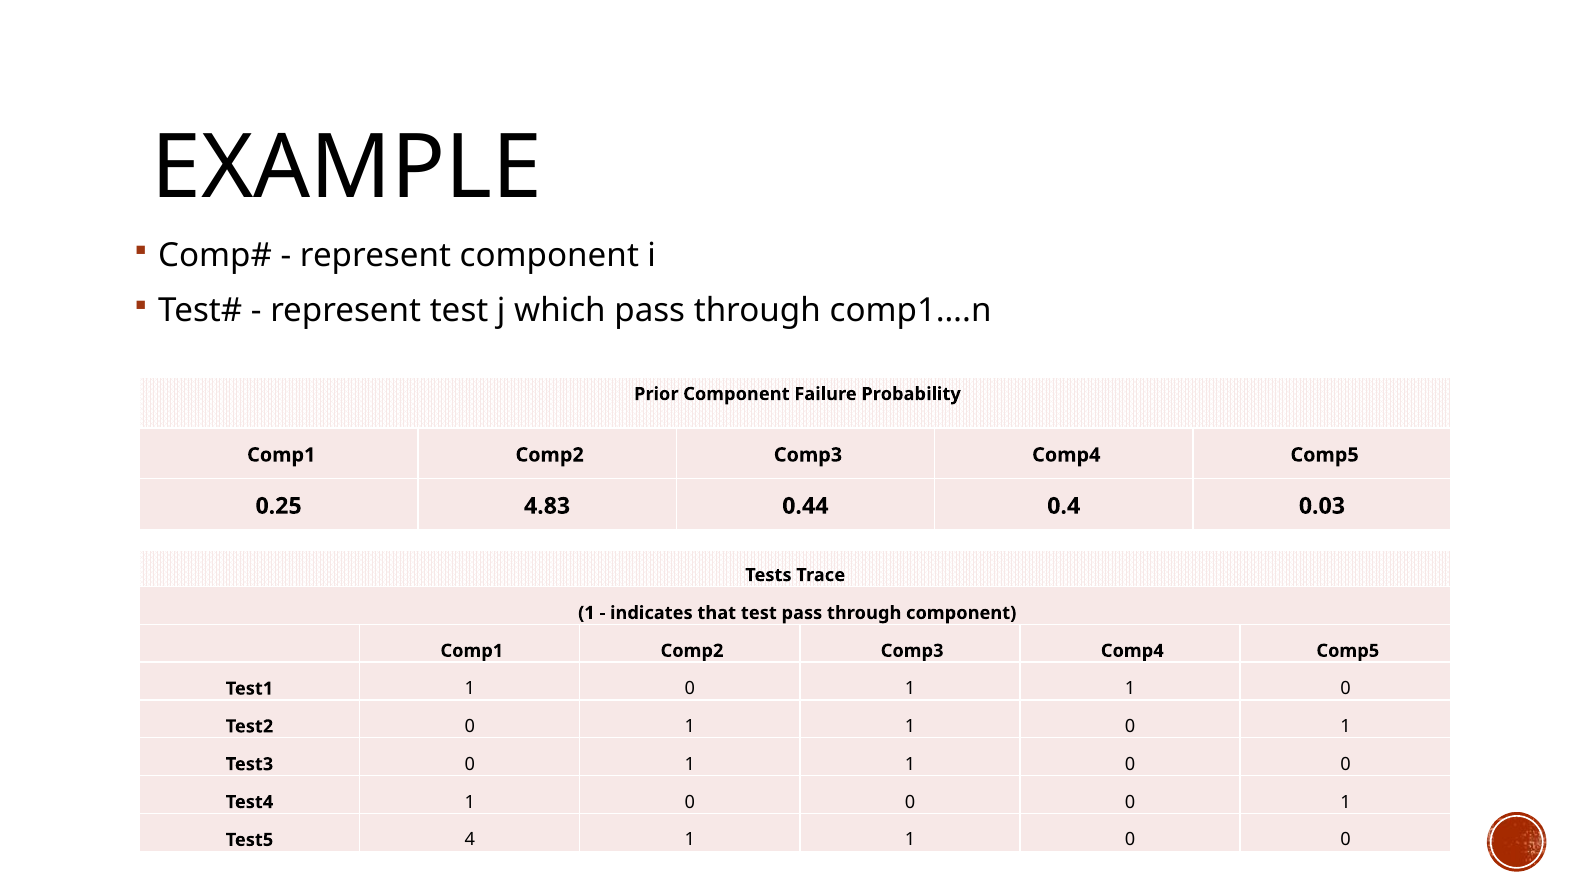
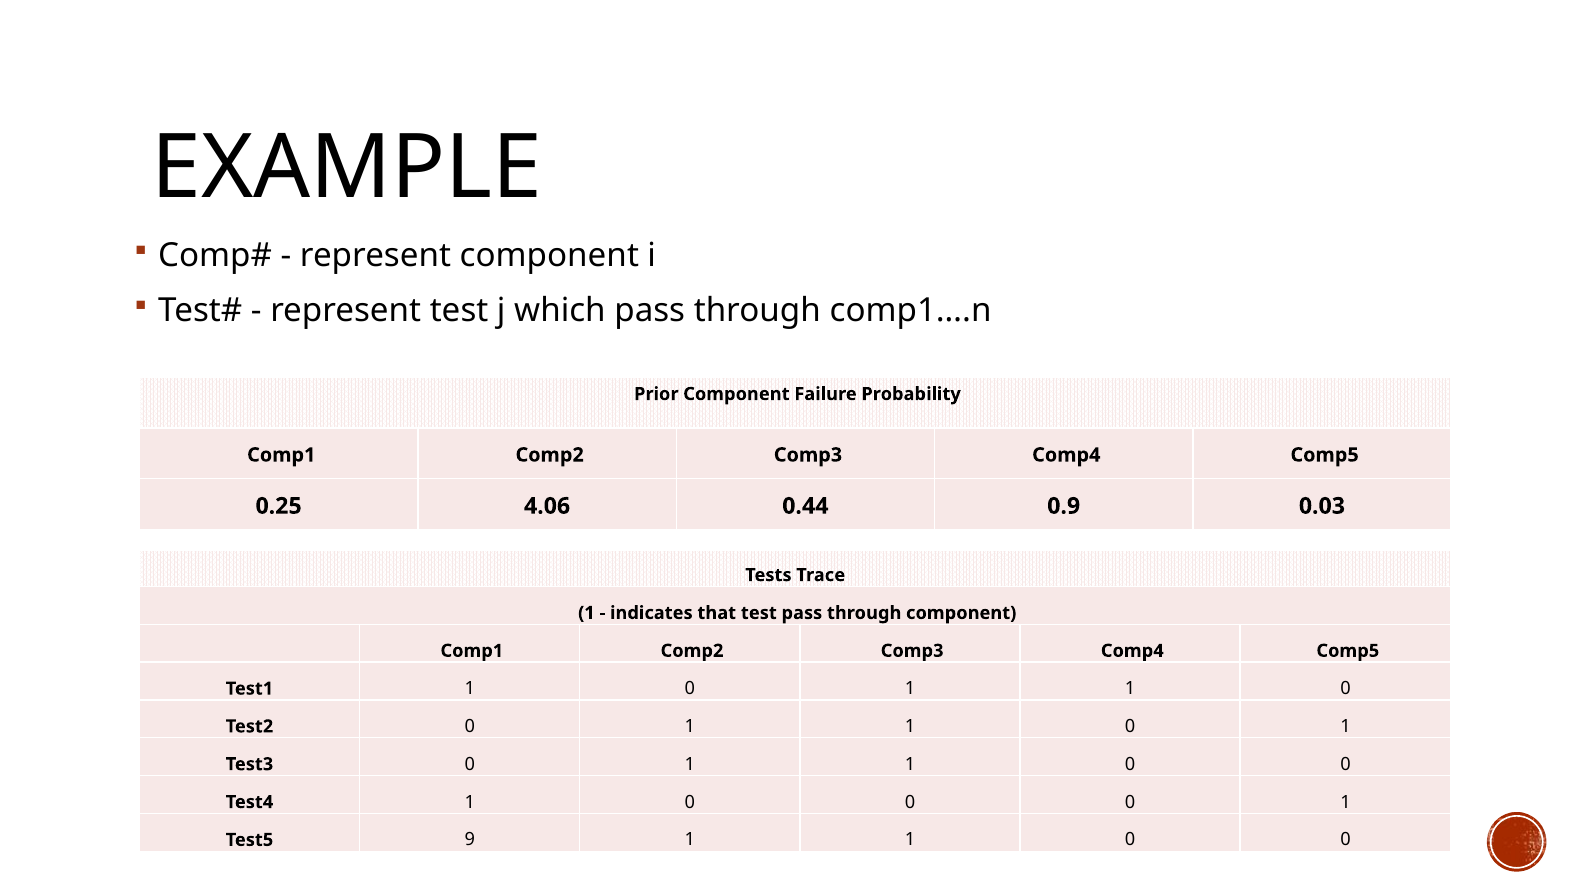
4.83: 4.83 -> 4.06 (547, 506)
0.4: 0.4 -> 0.9 (1064, 506)
4: 4 -> 9 (470, 840)
